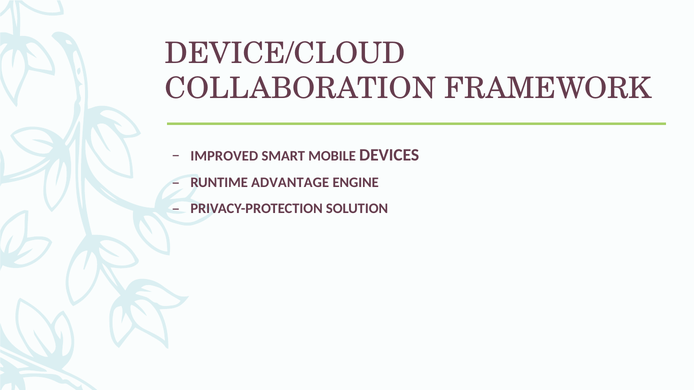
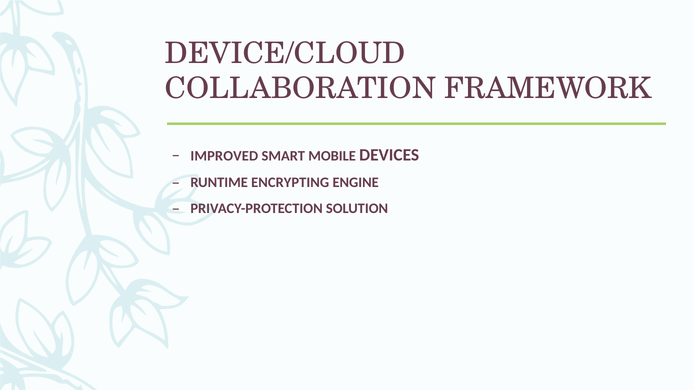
ADVANTAGE: ADVANTAGE -> ENCRYPTING (290, 183)
